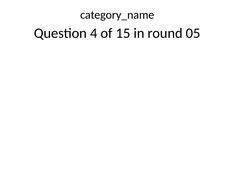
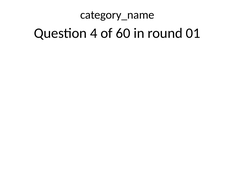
15: 15 -> 60 (123, 33)
05: 05 -> 01 (193, 33)
